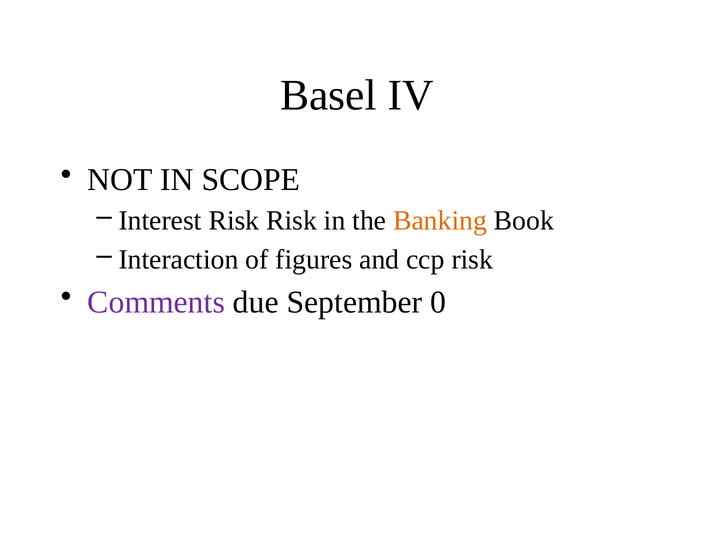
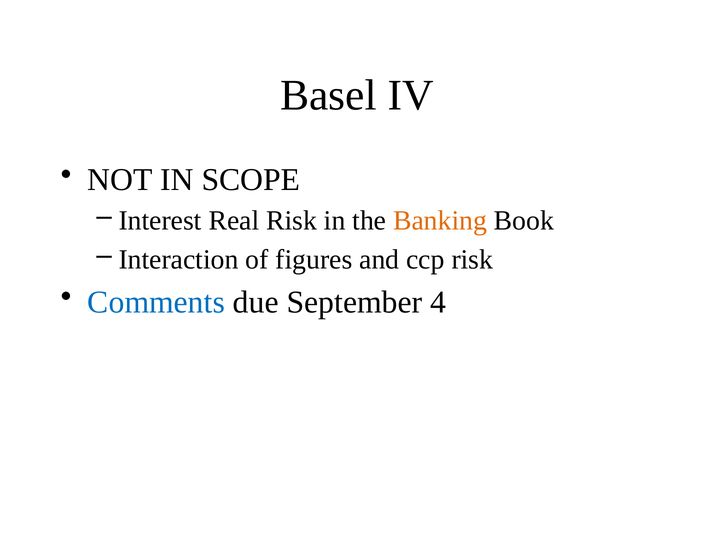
Interest Risk: Risk -> Real (234, 221)
Comments colour: purple -> blue (156, 302)
0: 0 -> 4 (438, 302)
